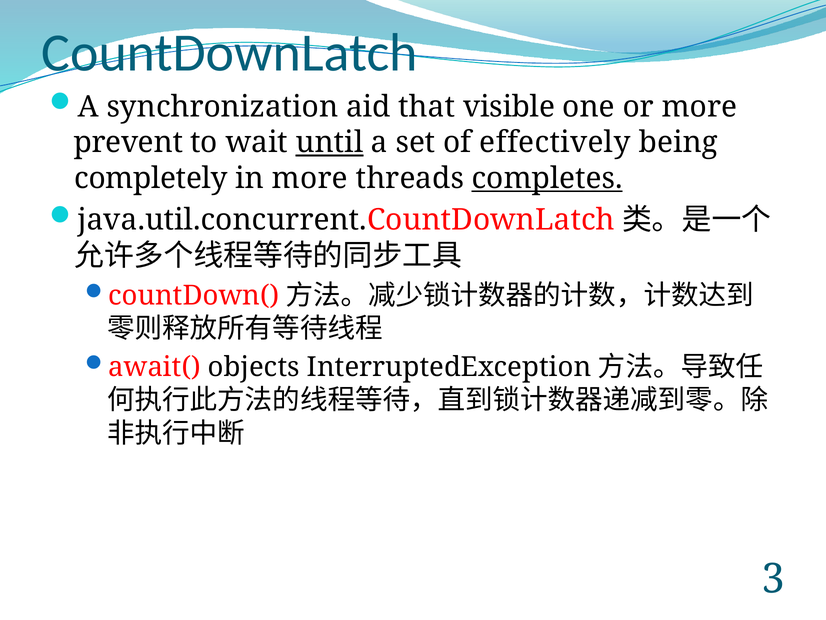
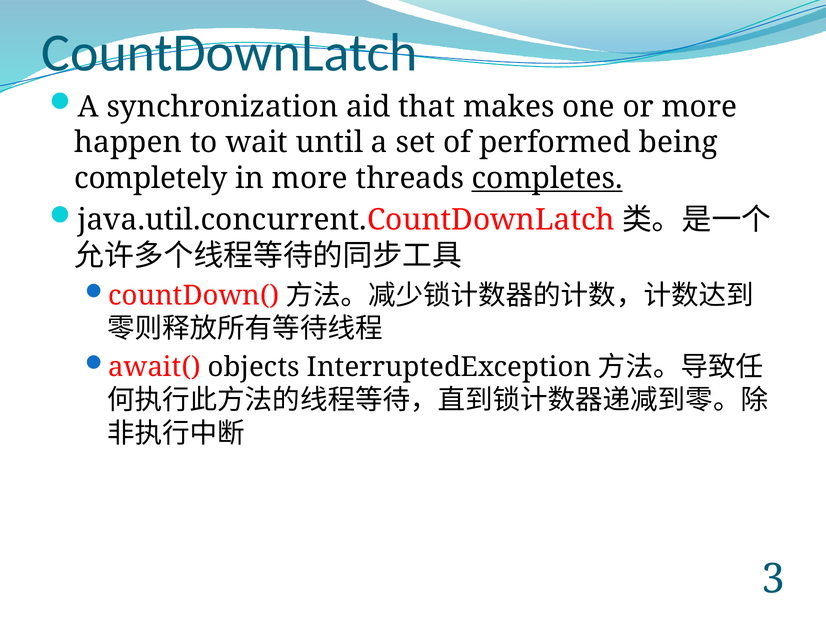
visible: visible -> makes (509, 107)
prevent: prevent -> happen (128, 142)
until underline: present -> none (330, 142)
effectively: effectively -> performed (555, 142)
